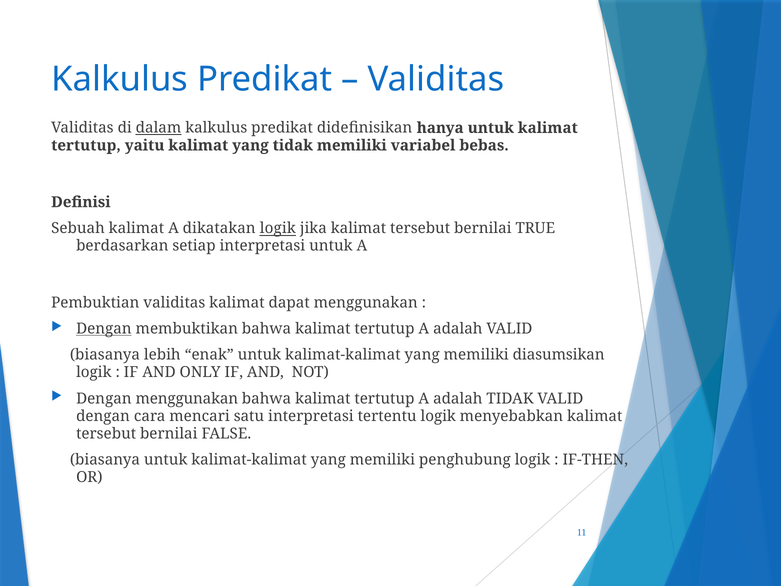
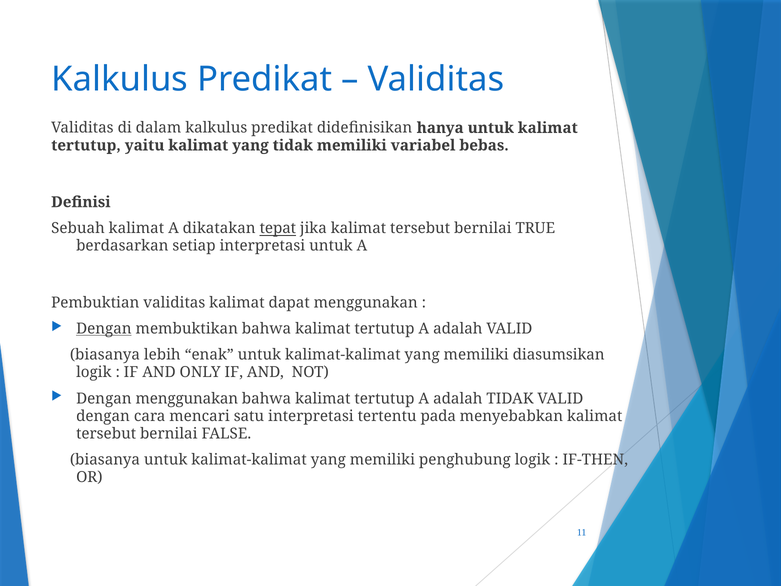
dalam underline: present -> none (159, 128)
dikatakan logik: logik -> tepat (278, 228)
tertentu logik: logik -> pada (438, 416)
